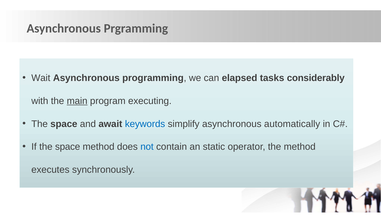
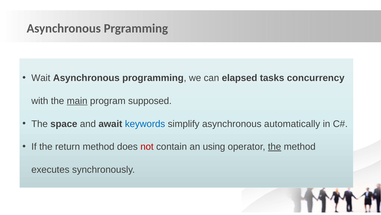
considerably: considerably -> concurrency (316, 78)
executing: executing -> supposed (150, 101)
If the space: space -> return (68, 146)
not colour: blue -> red (147, 146)
static: static -> using (214, 146)
the underline: none -> present (275, 146)
